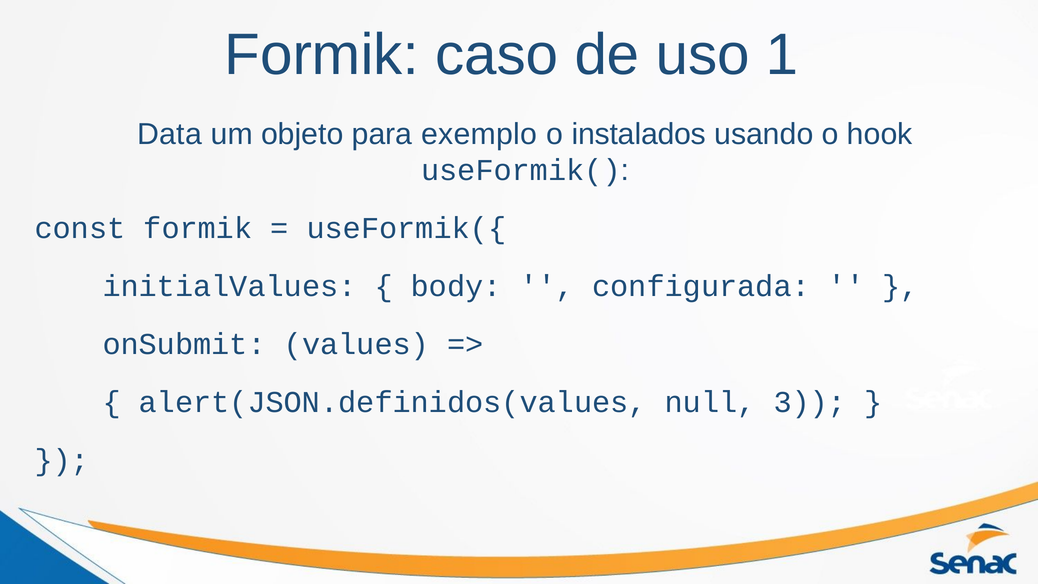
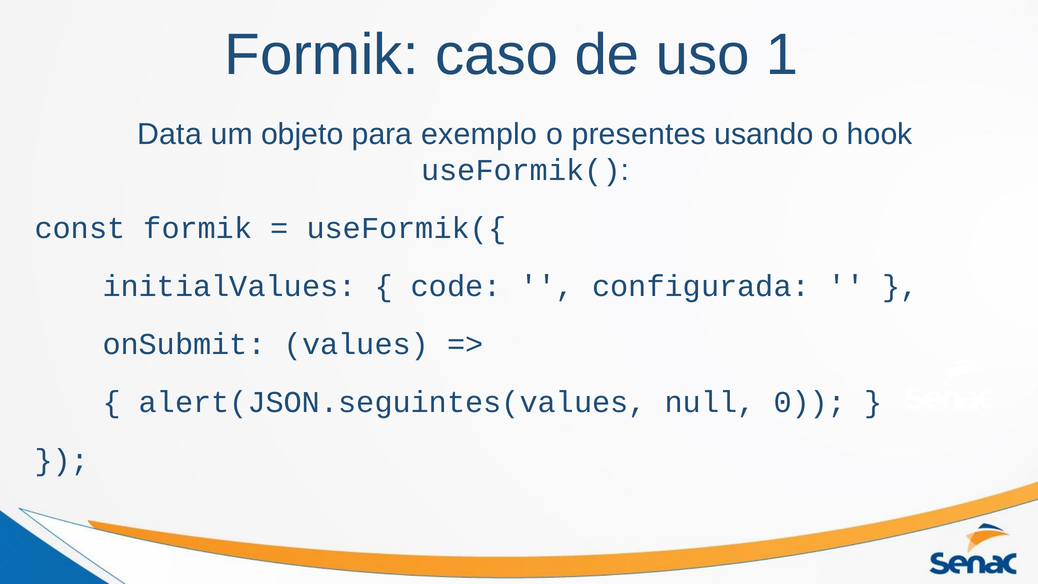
instalados: instalados -> presentes (639, 134)
body: body -> code (456, 286)
alert(JSON.definidos(values: alert(JSON.definidos(values -> alert(JSON.seguintes(values (393, 402)
3: 3 -> 0 (810, 402)
